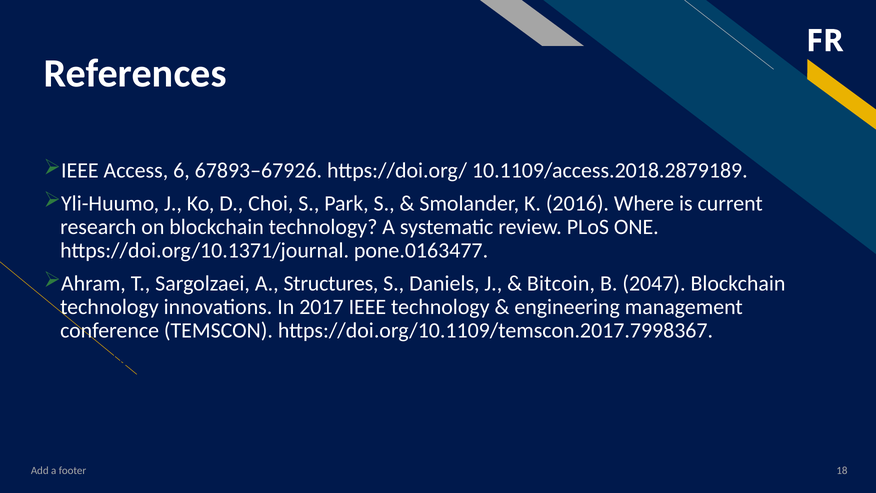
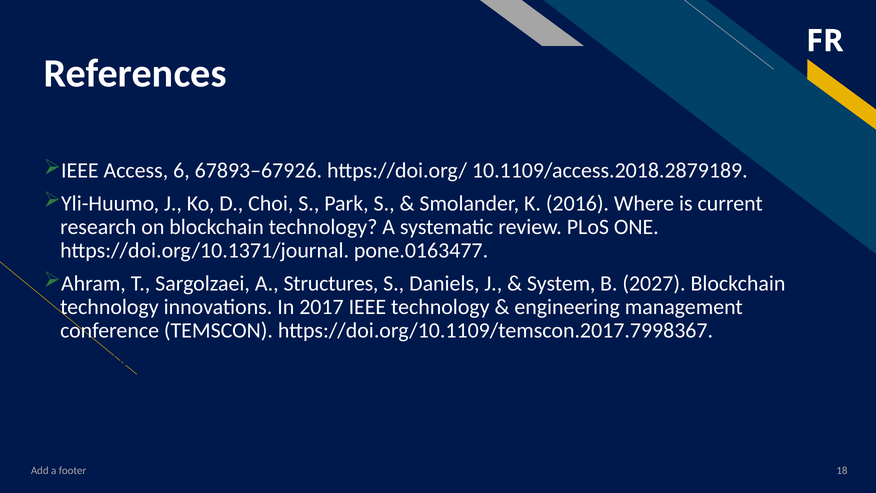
Bitcoin: Bitcoin -> System (561, 283)
2047: 2047 -> 2027 (654, 283)
